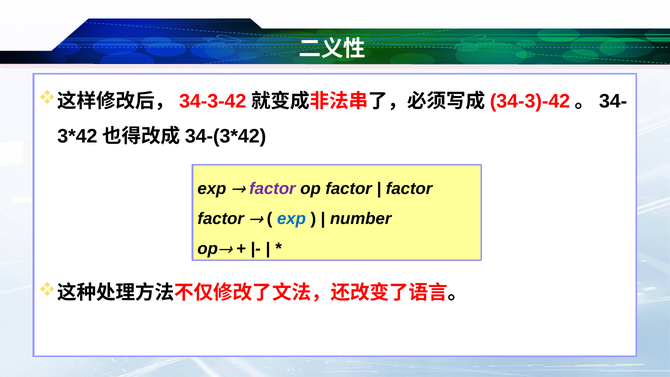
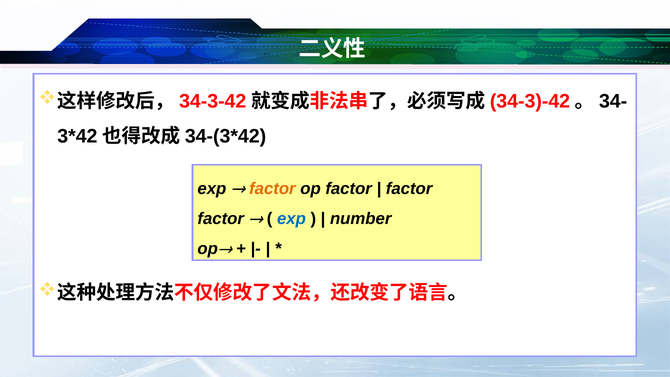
factor colour: purple -> orange (272, 188)
